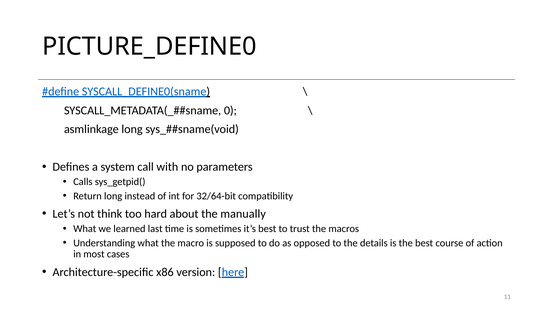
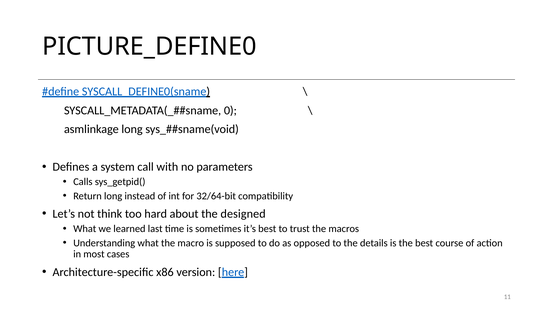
manually: manually -> designed (243, 214)
